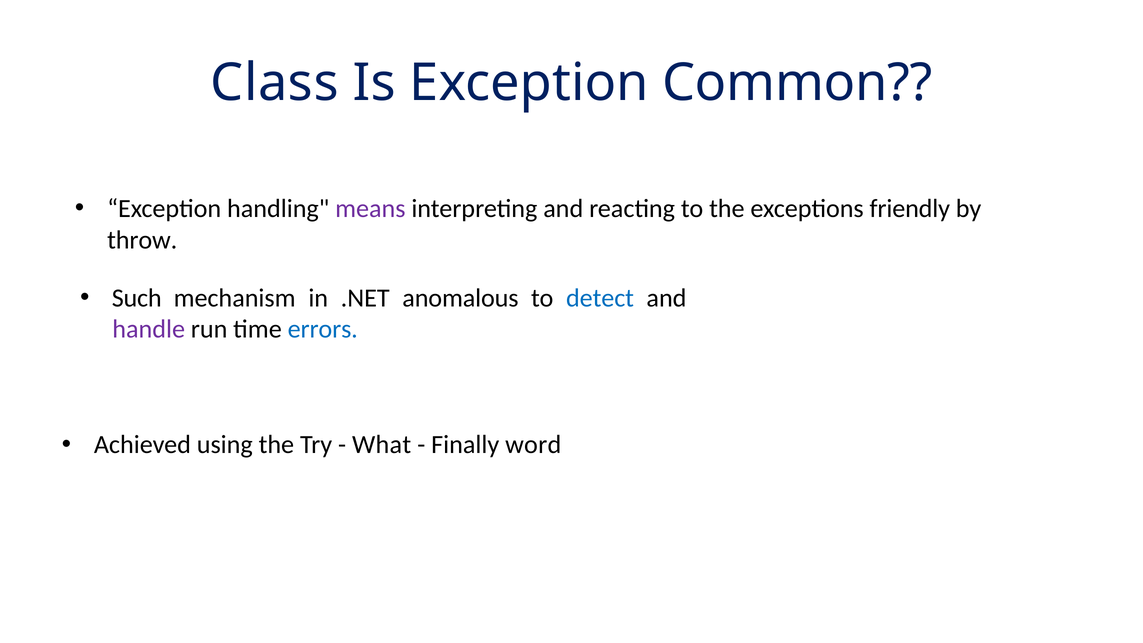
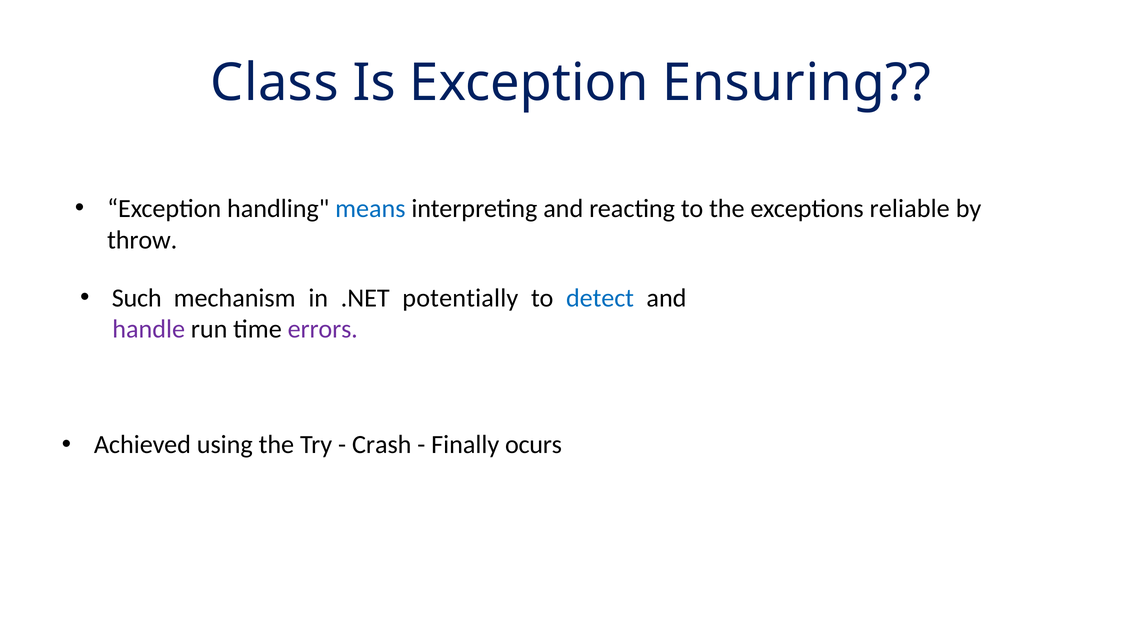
Common: Common -> Ensuring (797, 83)
means colour: purple -> blue (370, 209)
friendly: friendly -> reliable (910, 209)
anomalous: anomalous -> potentially (460, 298)
errors colour: blue -> purple (323, 329)
What: What -> Crash (382, 445)
word: word -> ocurs (533, 445)
